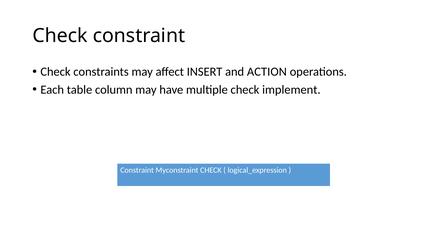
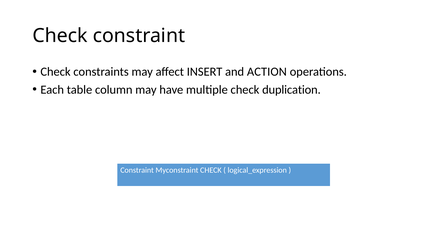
implement: implement -> duplication (291, 90)
